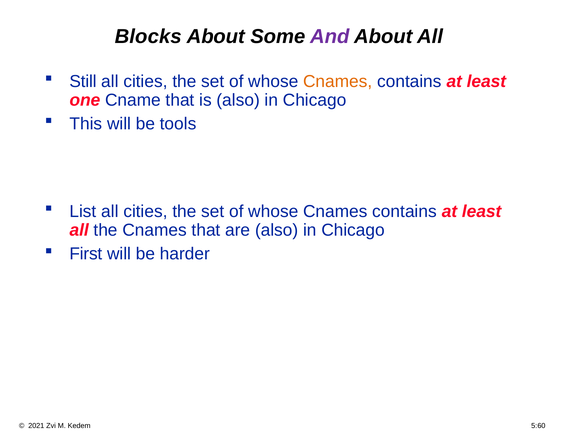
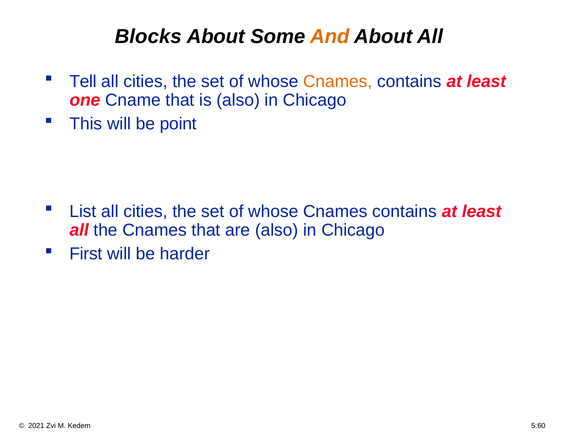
And colour: purple -> orange (330, 37)
Still: Still -> Tell (83, 81)
tools: tools -> point (178, 124)
